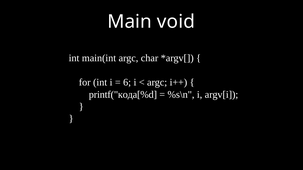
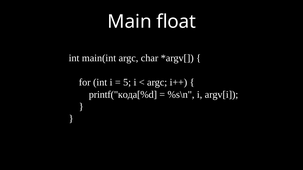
void: void -> float (176, 22)
6: 6 -> 5 (127, 83)
